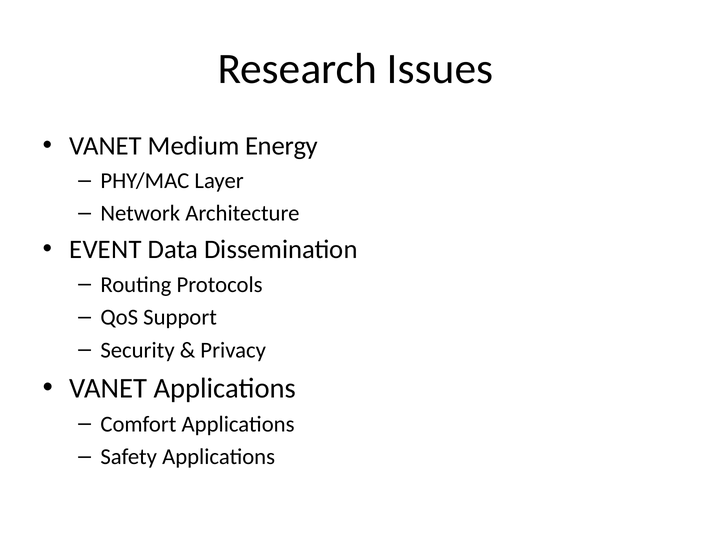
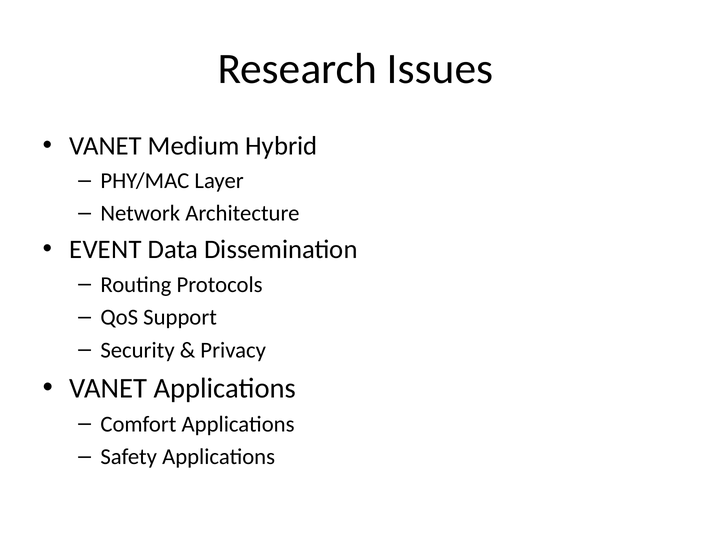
Energy: Energy -> Hybrid (281, 146)
